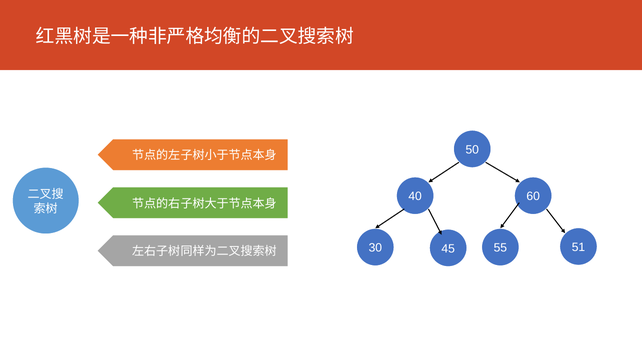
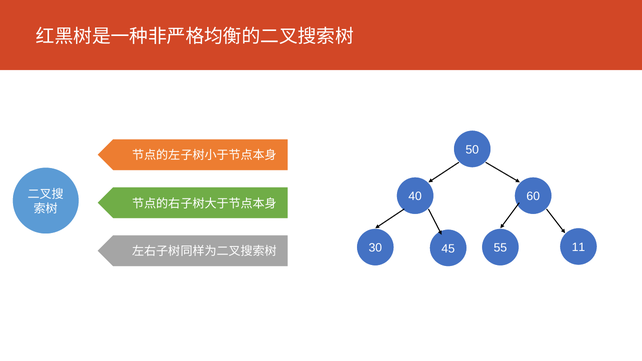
51: 51 -> 11 (578, 247)
